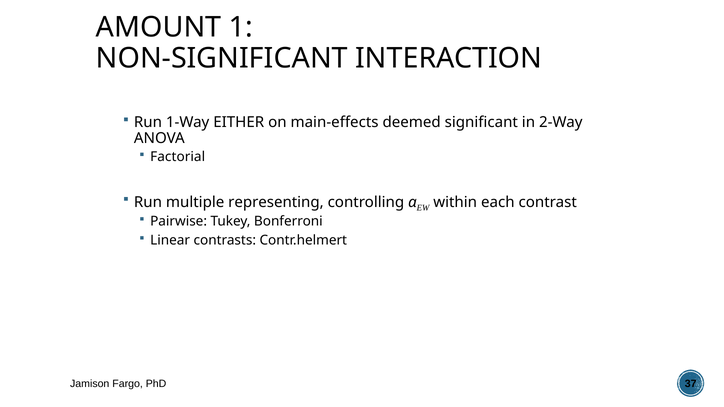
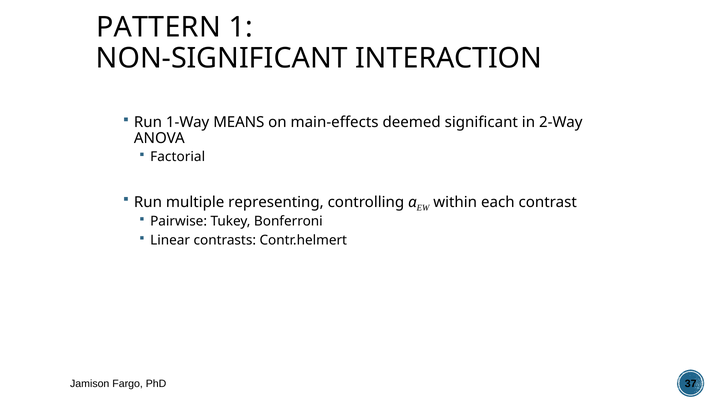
AMOUNT: AMOUNT -> PATTERN (158, 27)
EITHER: EITHER -> MEANS (239, 122)
